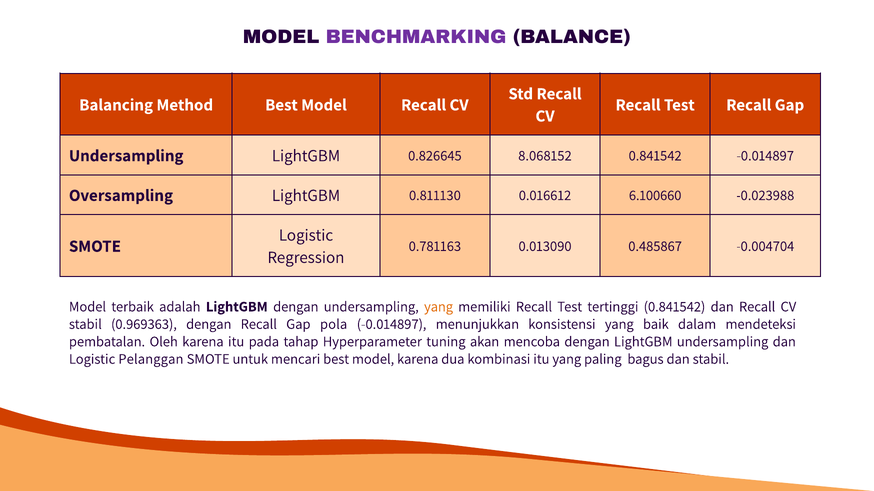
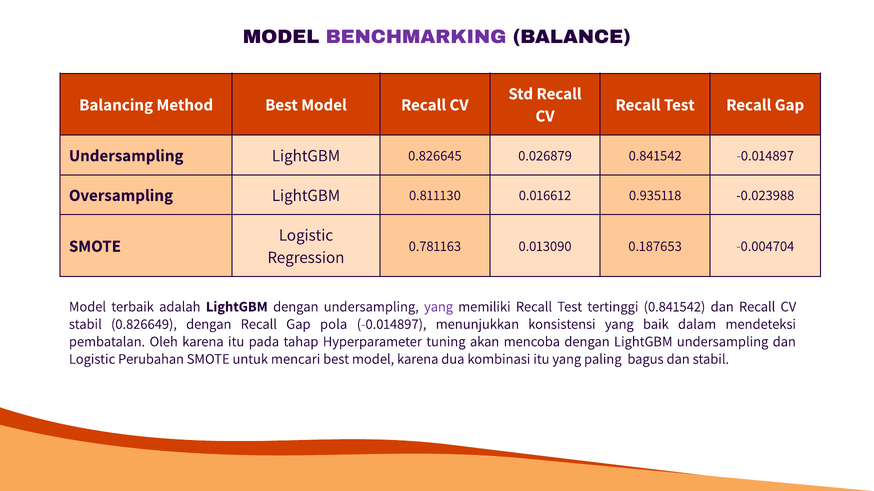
8.068152: 8.068152 -> 0.026879 (545, 156)
6.100660: 6.100660 -> 0.935118 (655, 196)
0.485867: 0.485867 -> 0.187653 (655, 246)
yang colour: orange -> purple (439, 307)
0.969363: 0.969363 -> 0.826649 (144, 324)
Pelanggan: Pelanggan -> Perubahan (151, 359)
